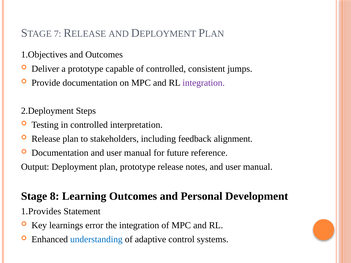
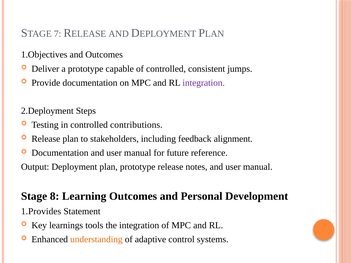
interpretation: interpretation -> contributions (136, 125)
error: error -> tools (94, 226)
understanding colour: blue -> orange (96, 240)
